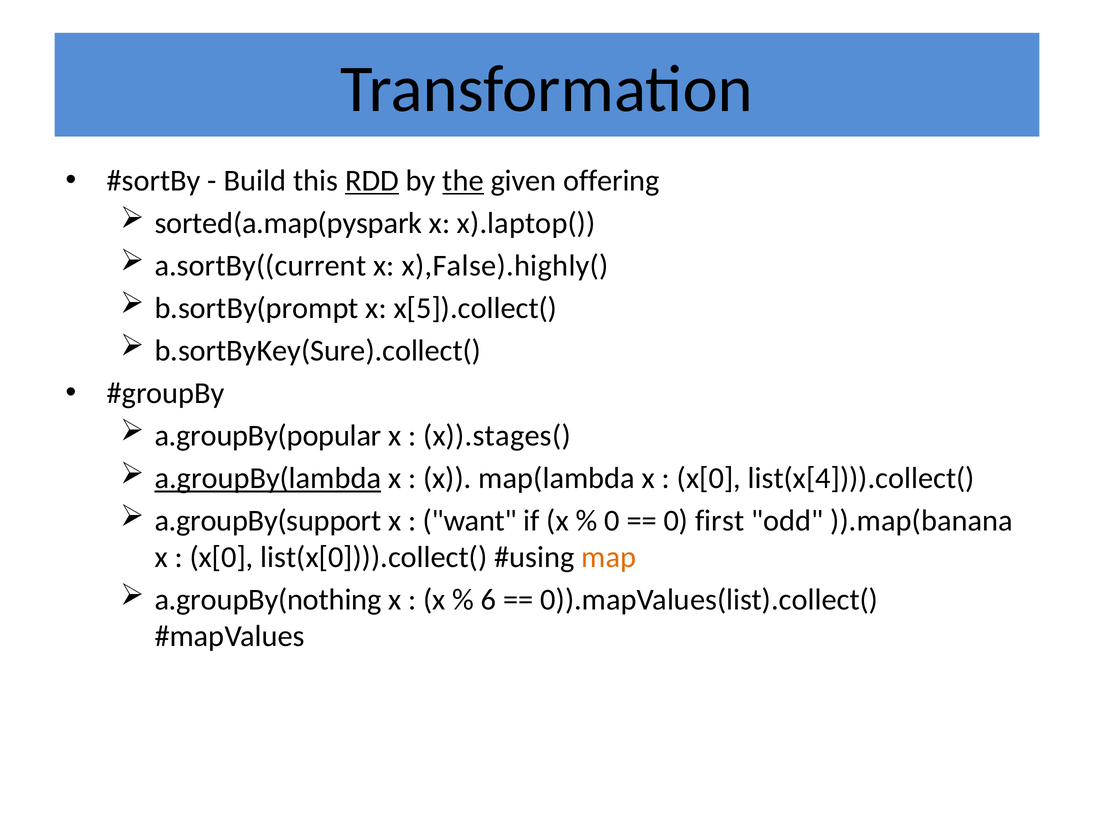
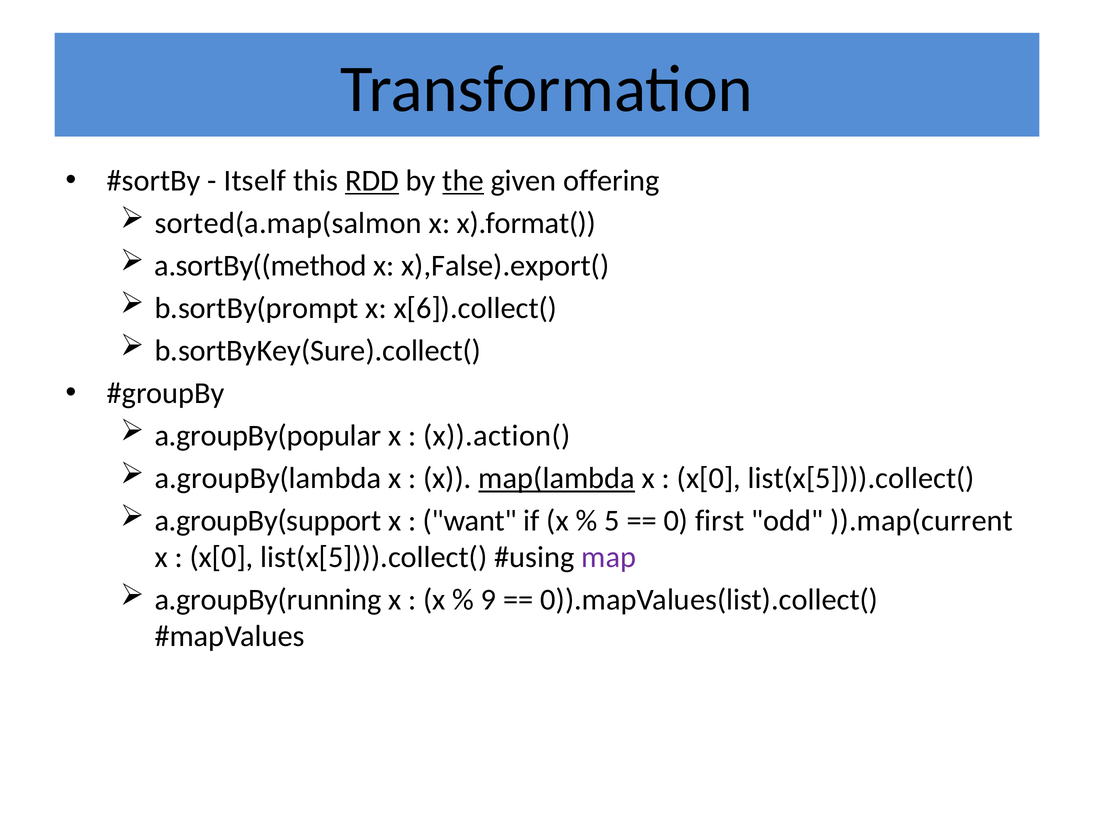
Build: Build -> Itself (255, 181)
sorted(a.map(pyspark: sorted(a.map(pyspark -> sorted(a.map(salmon (288, 223)
x).laptop(: x).laptop( -> x).format( (526, 223)
a.sortBy((current: a.sortBy((current -> a.sortBy((method (261, 266)
x),False).highly(: x),False).highly( -> x),False).export( (505, 266)
x[5]).collect(: x[5]).collect( -> x[6]).collect( (475, 308)
x)).stages(: x)).stages( -> x)).action( (497, 436)
a.groupBy(lambda underline: present -> none (268, 479)
map(lambda underline: none -> present (557, 479)
list(x[4]))).collect(: list(x[4]))).collect( -> list(x[5]))).collect( (861, 479)
0: 0 -> 5 (612, 521)
)).map(banana: )).map(banana -> )).map(current (922, 521)
list(x[0]))).collect(: list(x[0]))).collect( -> list(x[5]))).collect( (374, 558)
map colour: orange -> purple (609, 558)
a.groupBy(nothing: a.groupBy(nothing -> a.groupBy(running (268, 600)
6: 6 -> 9 (489, 600)
